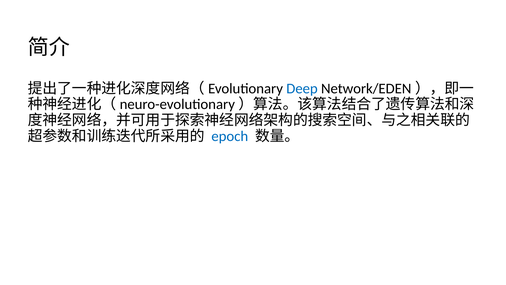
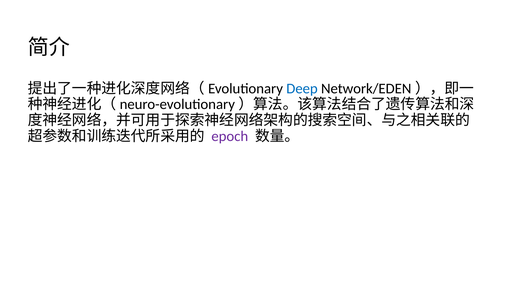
epoch colour: blue -> purple (230, 136)
